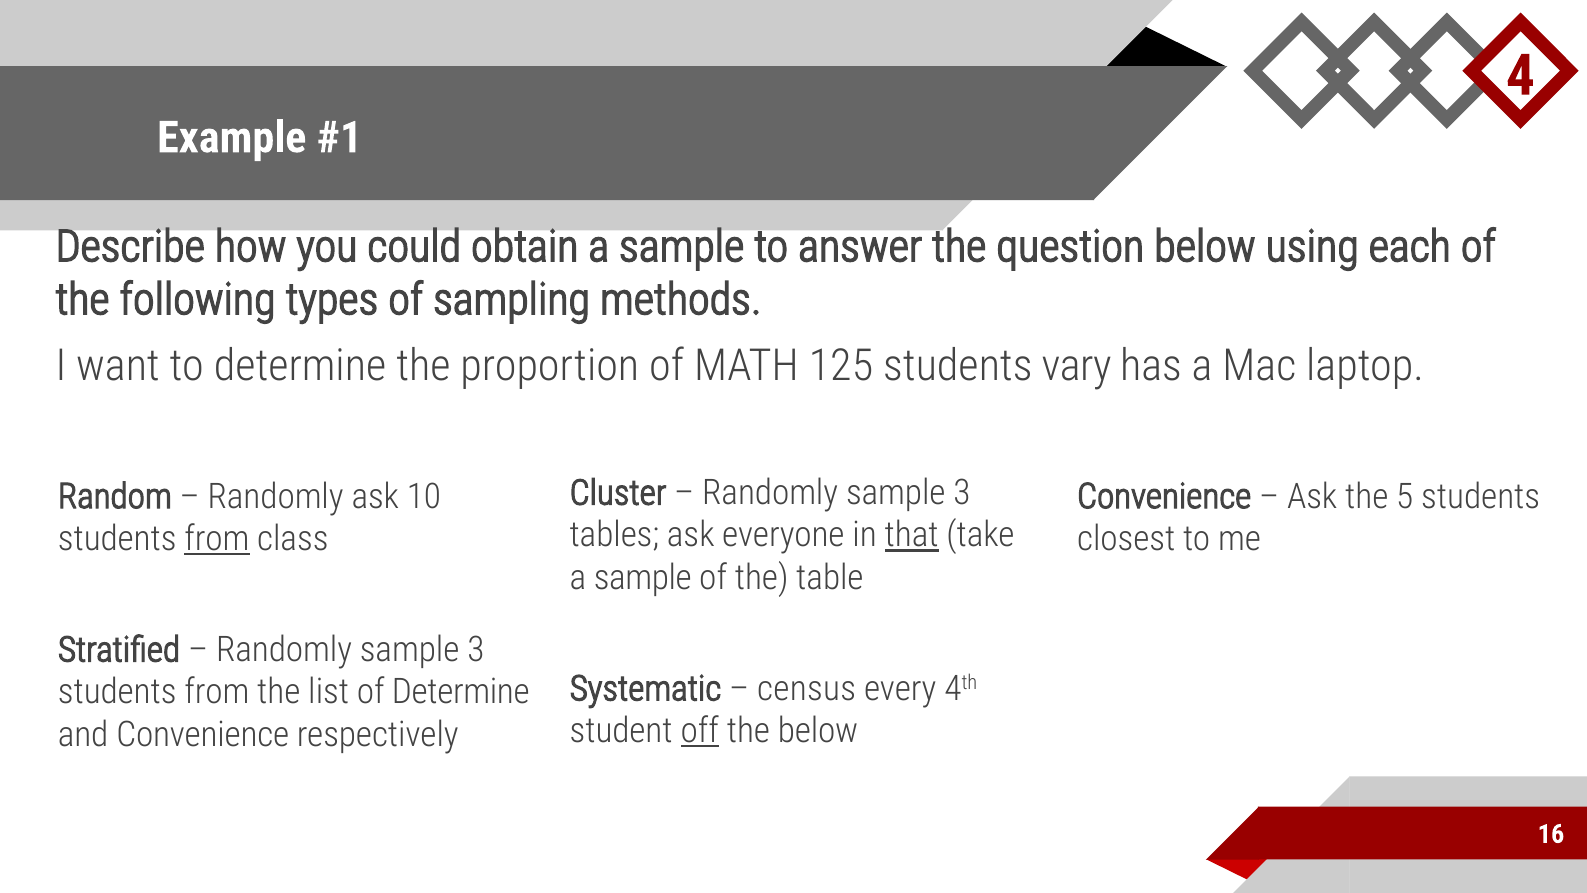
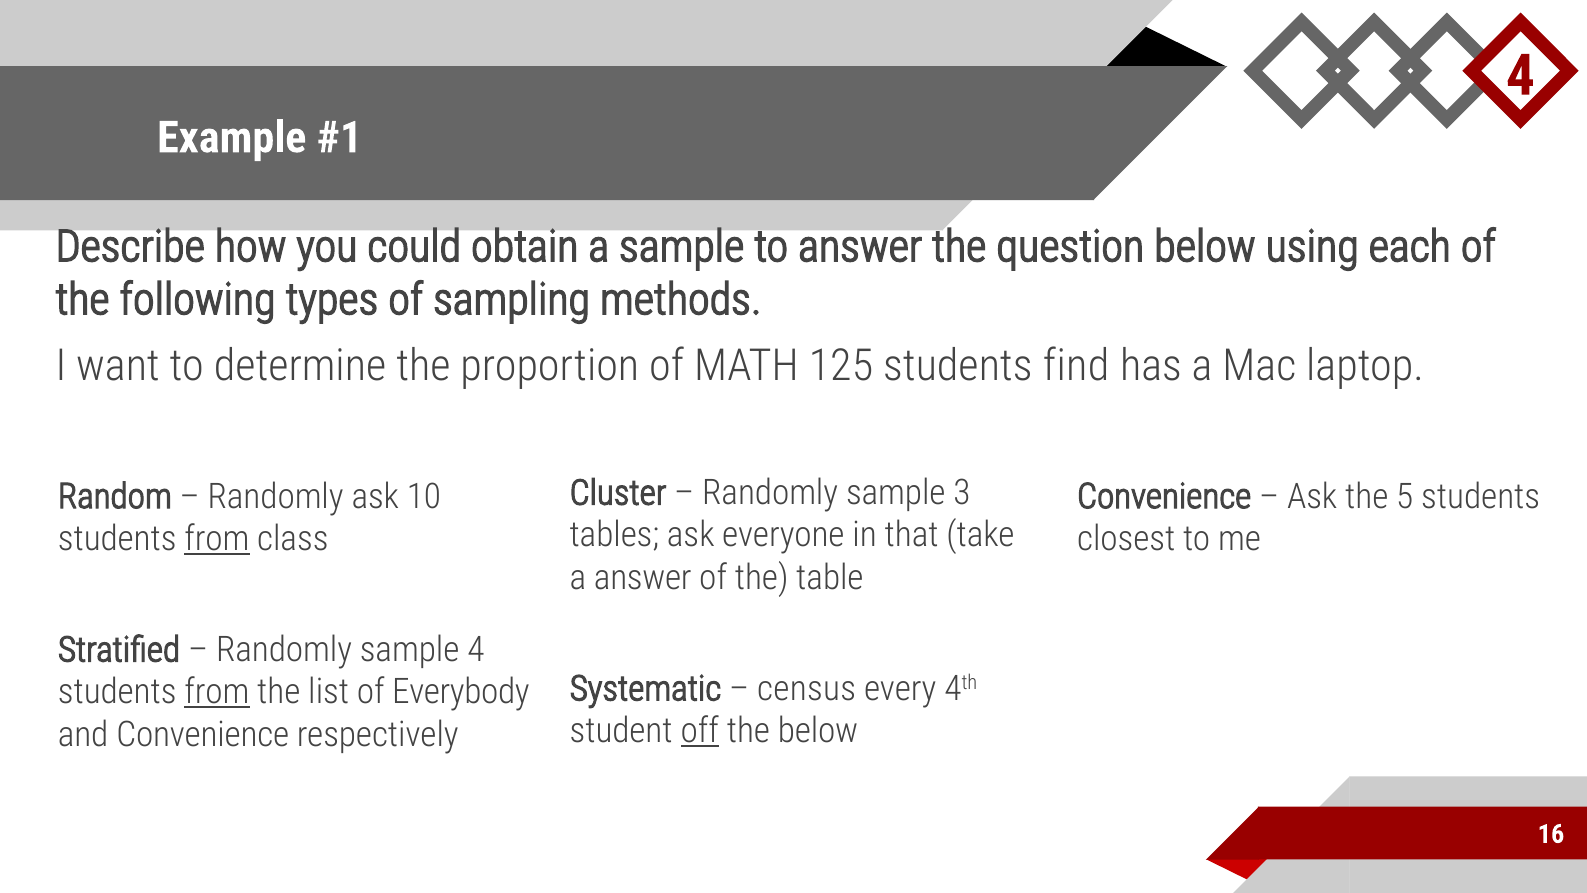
vary: vary -> find (1076, 366)
that underline: present -> none (912, 535)
sample: sample -> answer (643, 577)
3: 3 -> 4 (476, 650)
from underline: none -> present (217, 692)
of Determine: Determine -> Everybody (461, 692)
